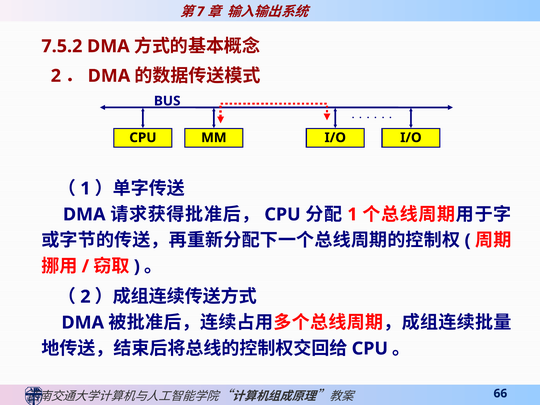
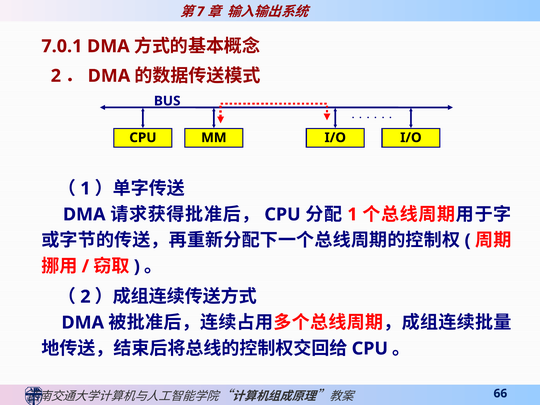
7.5.2: 7.5.2 -> 7.0.1 (62, 46)
